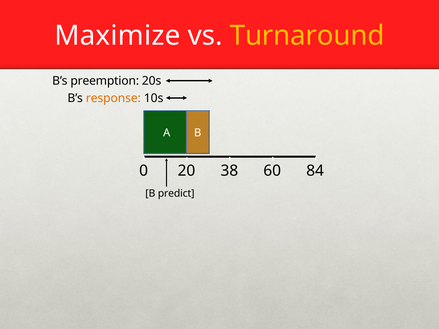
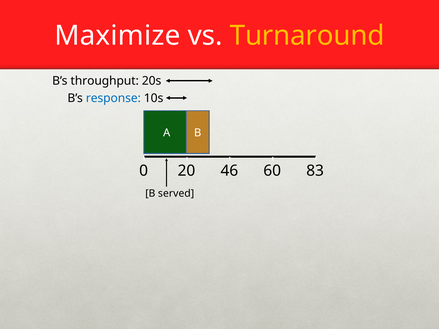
preemption: preemption -> throughput (105, 81)
response colour: orange -> blue (113, 98)
38: 38 -> 46 (229, 171)
84: 84 -> 83 (315, 171)
predict: predict -> served (176, 194)
